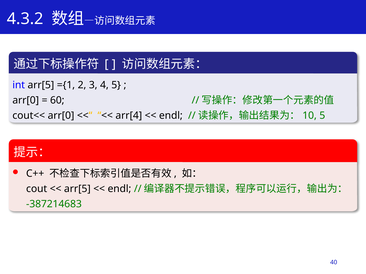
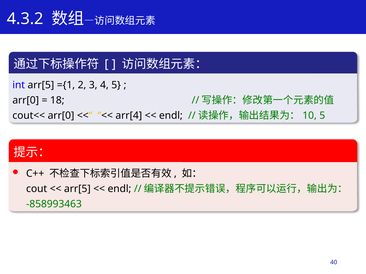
60: 60 -> 18 (57, 100)
-387214683: -387214683 -> -858993463 (54, 204)
